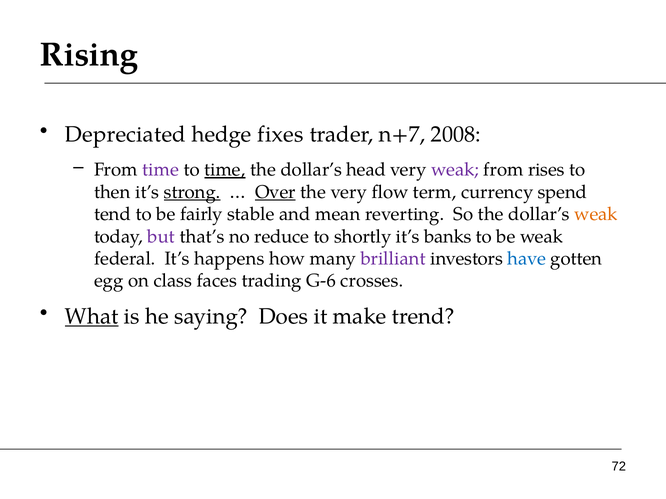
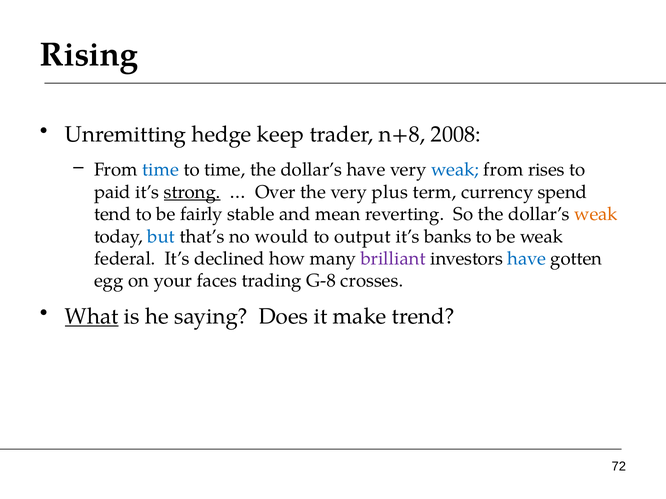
Depreciated: Depreciated -> Unremitting (126, 135)
fixes: fixes -> keep (281, 135)
n+7: n+7 -> n+8 (402, 135)
time colour: purple -> blue (161, 170)
time underline: present -> none (225, 170)
dollar’s head: head -> have (366, 170)
weak colour: purple -> blue (455, 170)
then: then -> paid (112, 192)
Over underline: present -> none (275, 192)
flow: flow -> plus (390, 192)
but colour: purple -> blue (161, 237)
reduce: reduce -> would (282, 237)
shortly: shortly -> output (363, 237)
happens: happens -> declined (229, 259)
class: class -> your (173, 281)
G-6: G-6 -> G-8 (321, 281)
